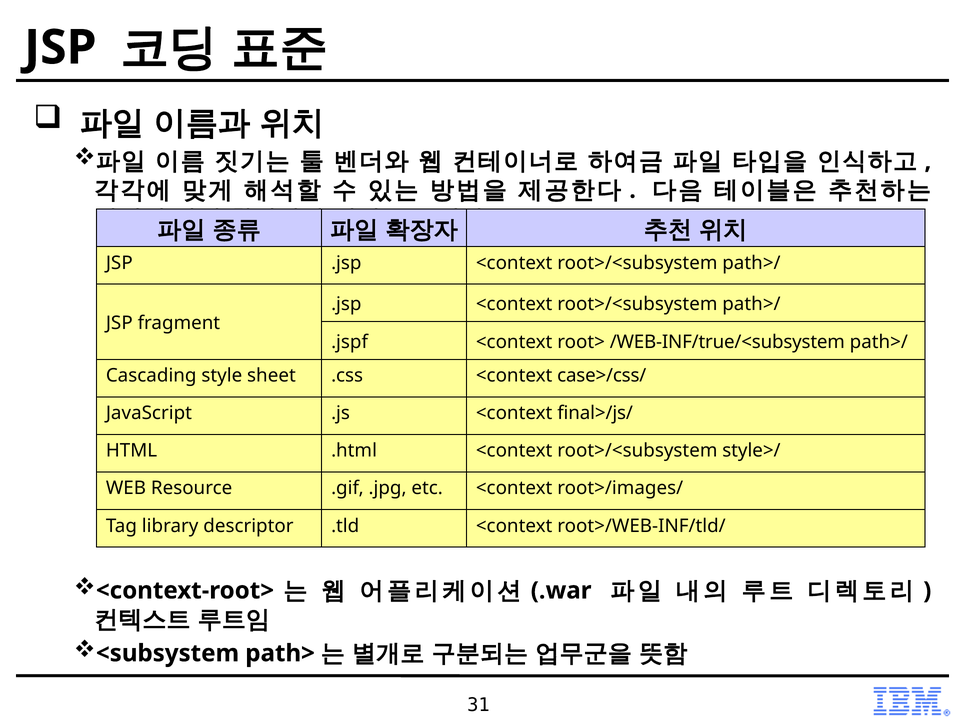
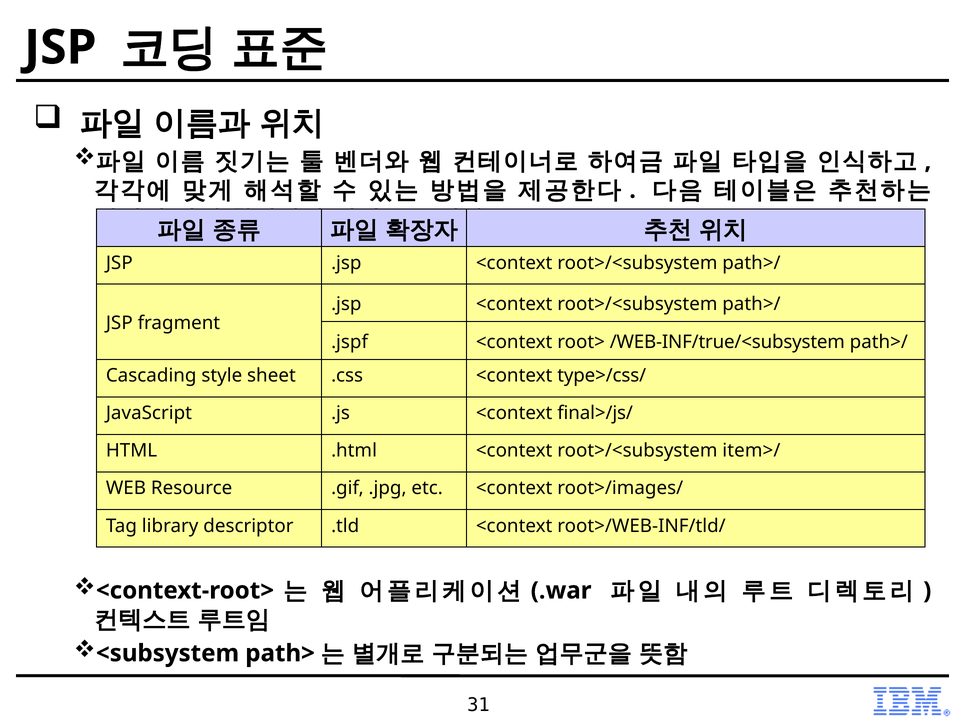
case>/css/: case>/css/ -> type>/css/ (602, 376)
style>/: style>/ -> item>/ (751, 451)
